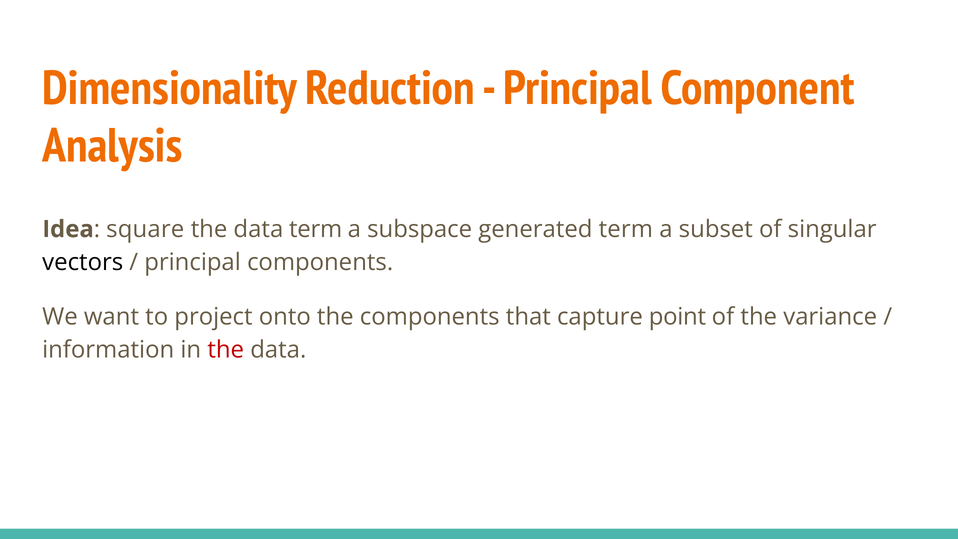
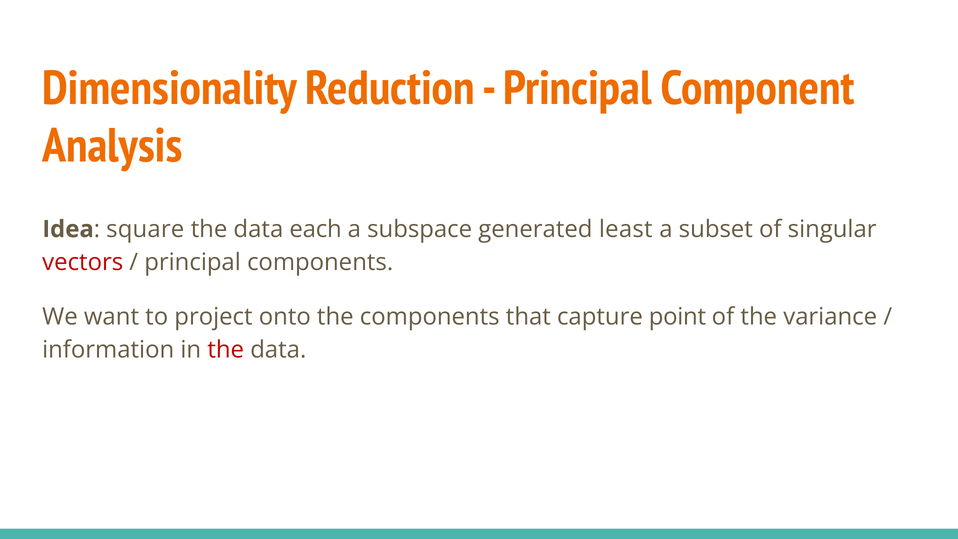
data term: term -> each (316, 229)
generated term: term -> least (626, 229)
vectors colour: black -> red (83, 262)
